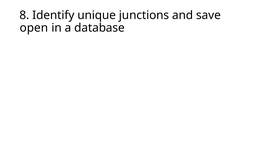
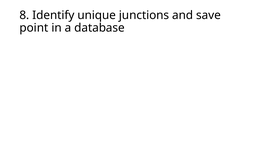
open: open -> point (34, 28)
